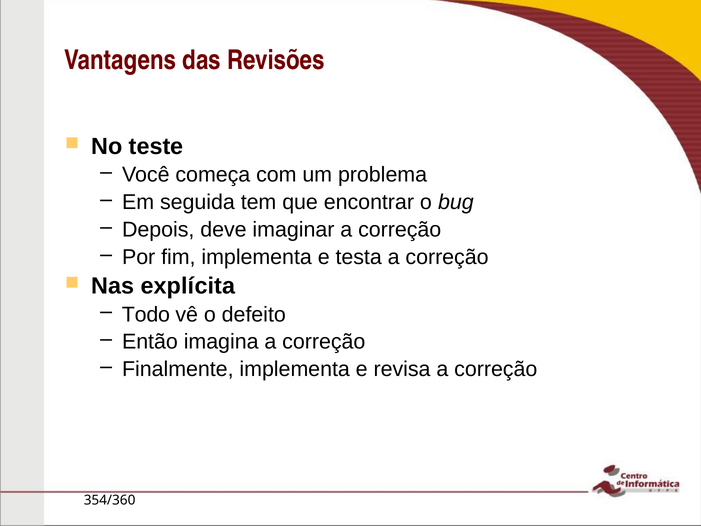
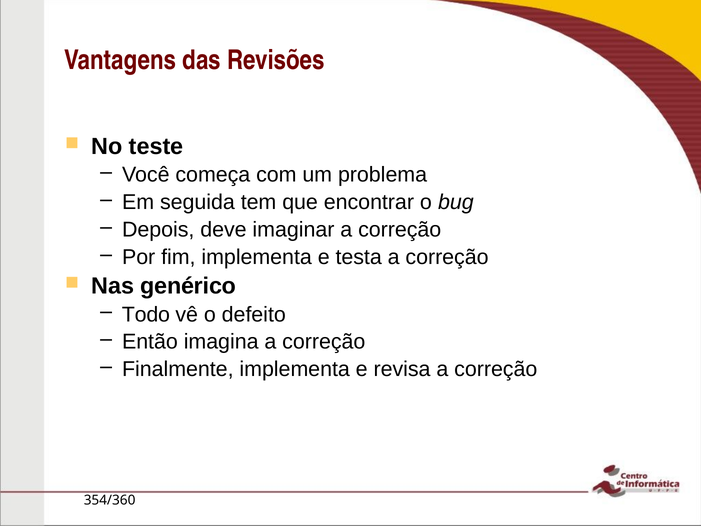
explícita: explícita -> genérico (188, 286)
